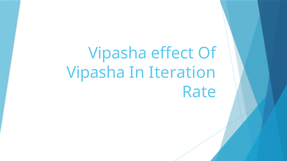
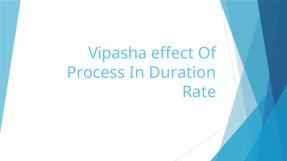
Vipasha: Vipasha -> Process (96, 73)
Iteration: Iteration -> Duration (182, 73)
